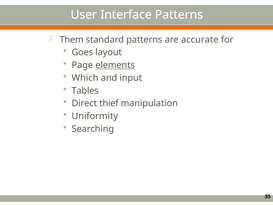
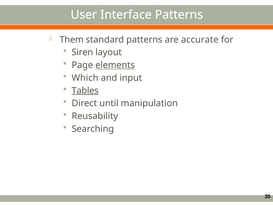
Goes: Goes -> Siren (82, 52)
Tables underline: none -> present (85, 90)
thief: thief -> until (109, 103)
Uniformity: Uniformity -> Reusability (95, 116)
